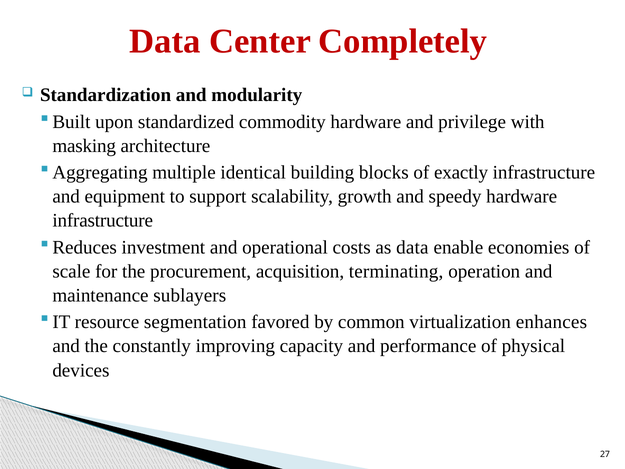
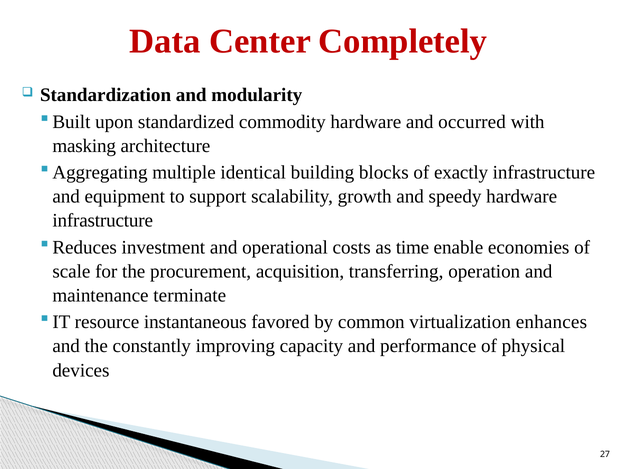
privilege: privilege -> occurred (472, 122)
as data: data -> time (413, 247)
terminating: terminating -> transferring (396, 271)
sublayers: sublayers -> terminate (190, 295)
segmentation: segmentation -> instantaneous (195, 322)
